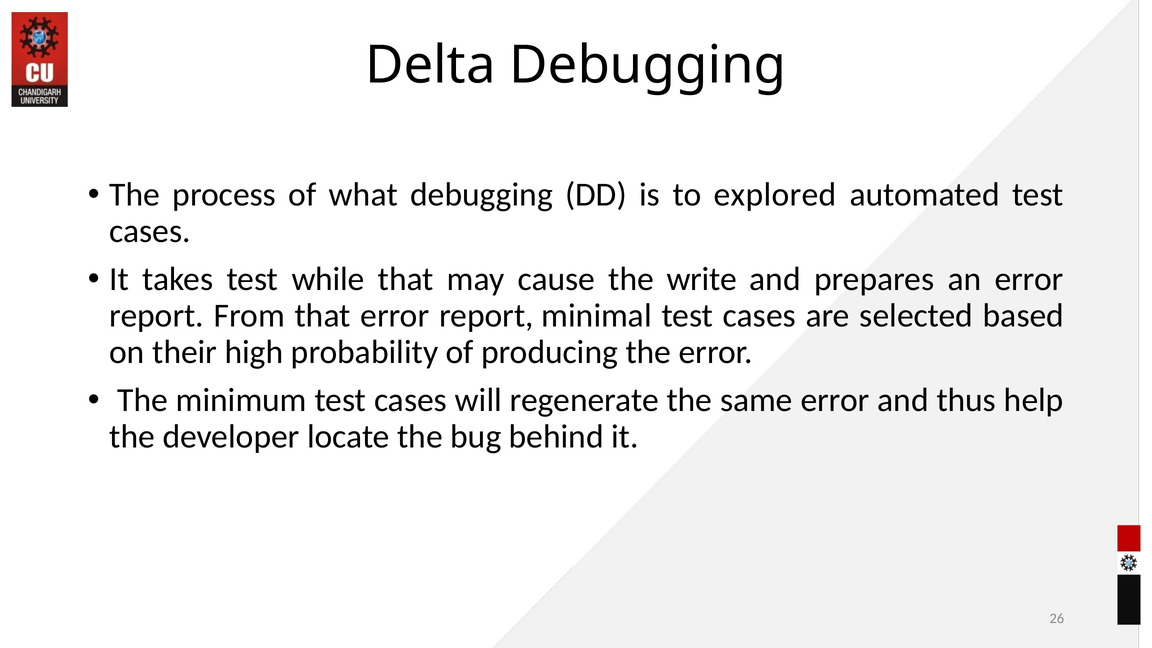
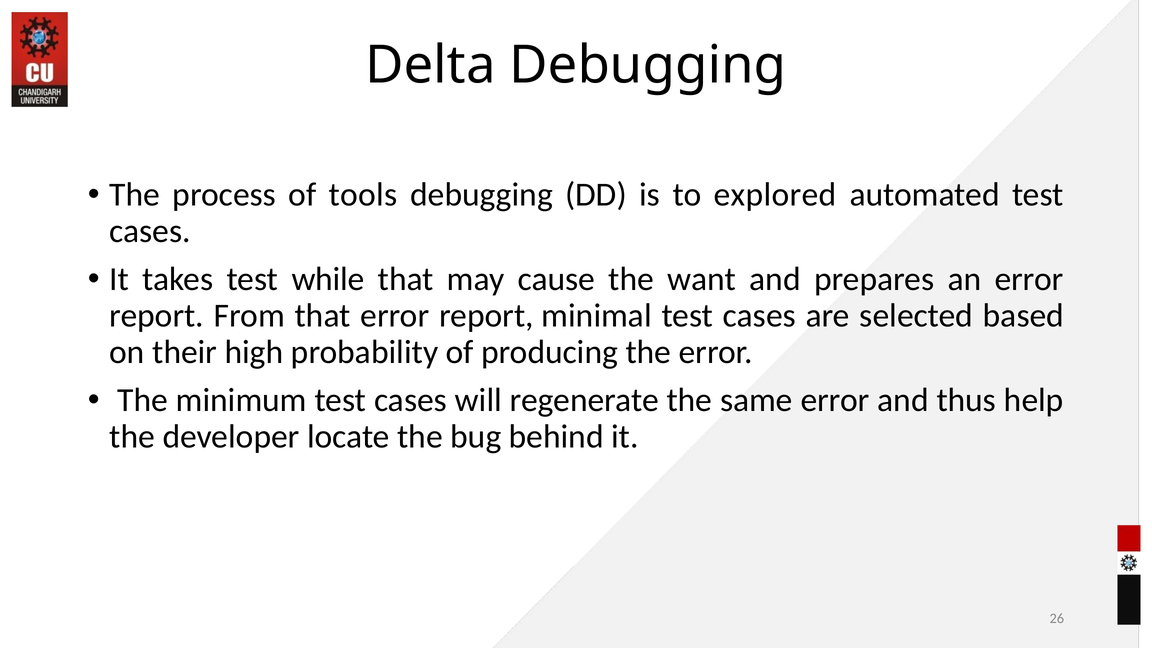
what: what -> tools (363, 195)
write: write -> want (702, 279)
